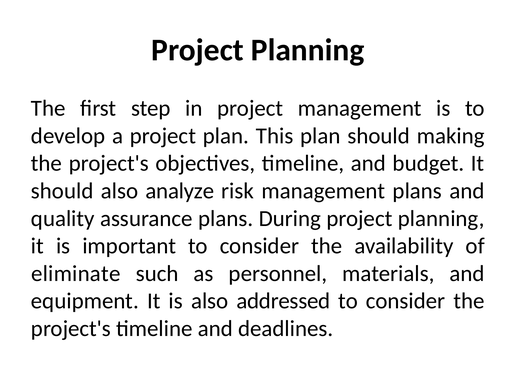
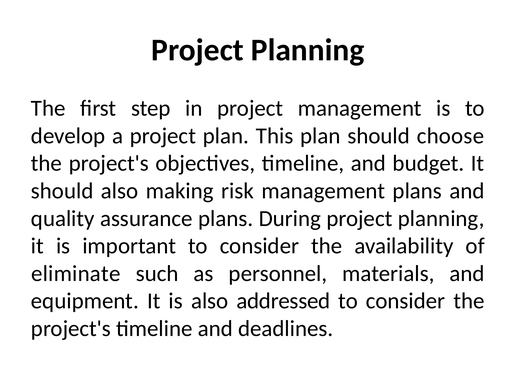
making: making -> choose (450, 136)
analyze: analyze -> making (180, 191)
